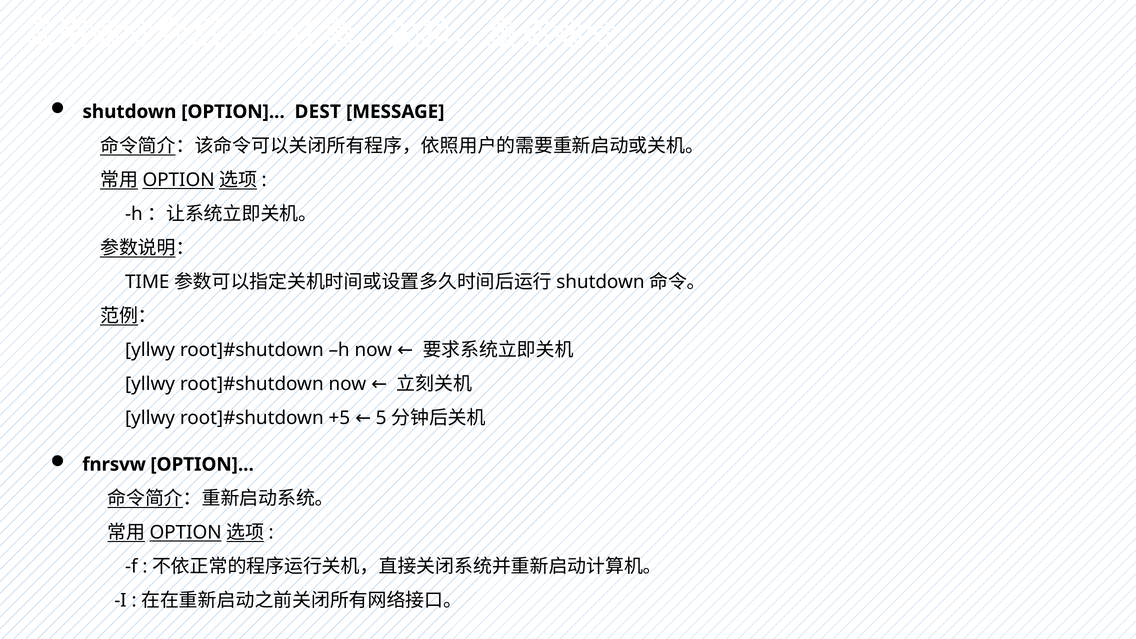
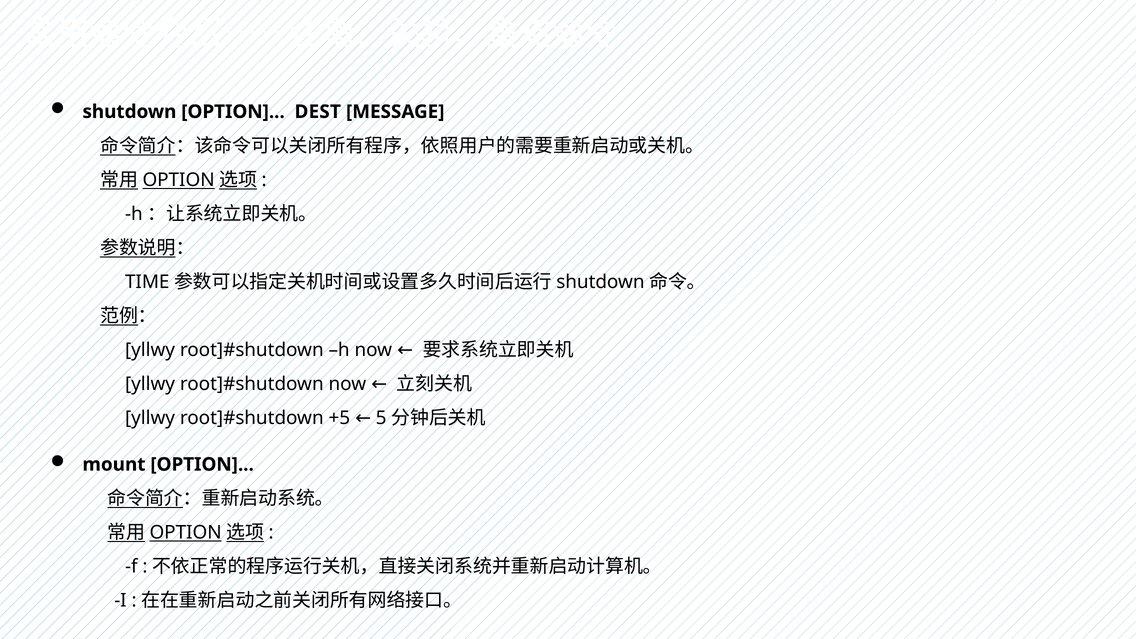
fnrsvw: fnrsvw -> mount (114, 464)
